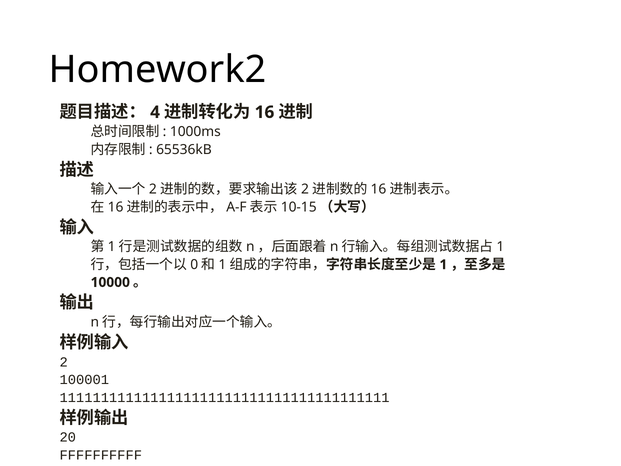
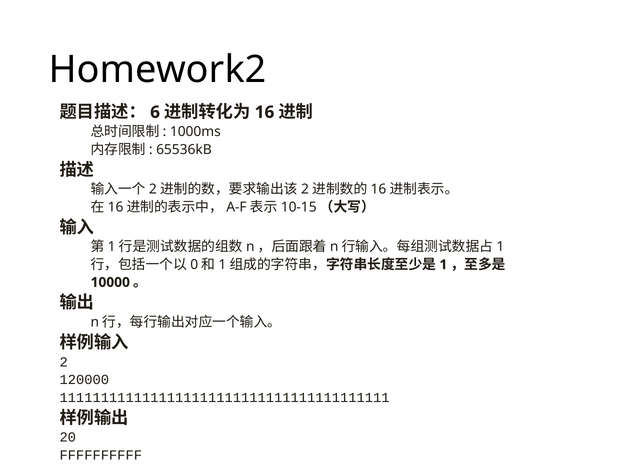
4: 4 -> 6 (155, 112)
100001: 100001 -> 120000 (84, 380)
